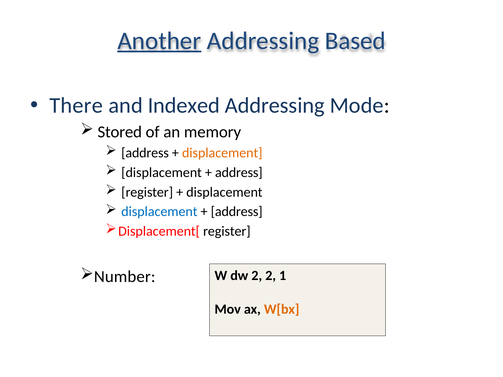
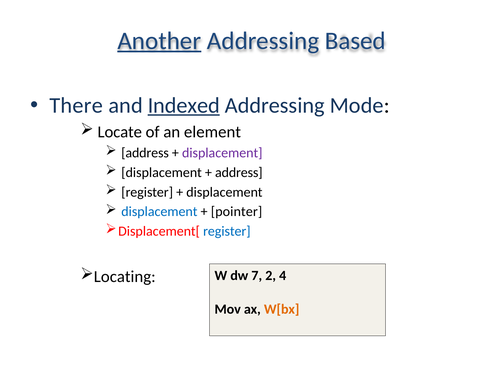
Indexed underline: none -> present (184, 106)
Stored: Stored -> Locate (120, 132)
memory: memory -> element (212, 132)
displacement colour: orange -> purple (222, 153)
address: address -> pointer (237, 212)
register colour: black -> blue (227, 231)
Number: Number -> Locating (125, 277)
dw 2: 2 -> 7 (257, 276)
1: 1 -> 4 (283, 276)
